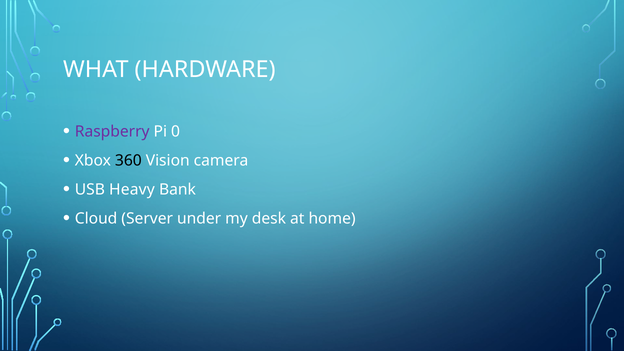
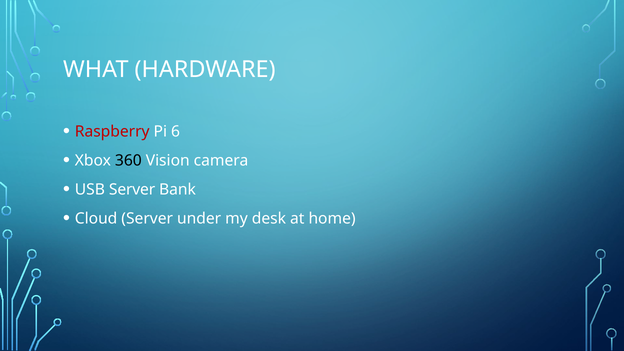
Raspberry colour: purple -> red (112, 132)
0: 0 -> 6 (176, 132)
USB Heavy: Heavy -> Server (132, 190)
